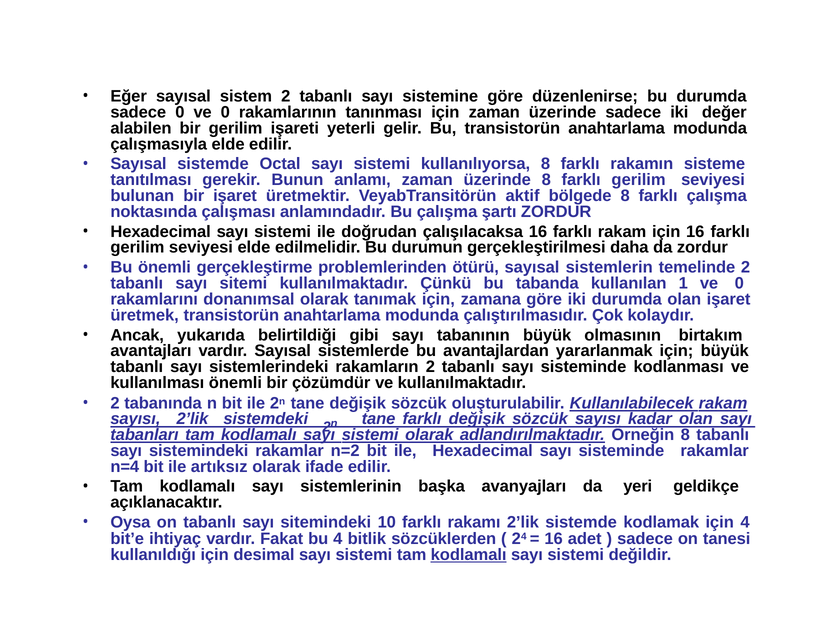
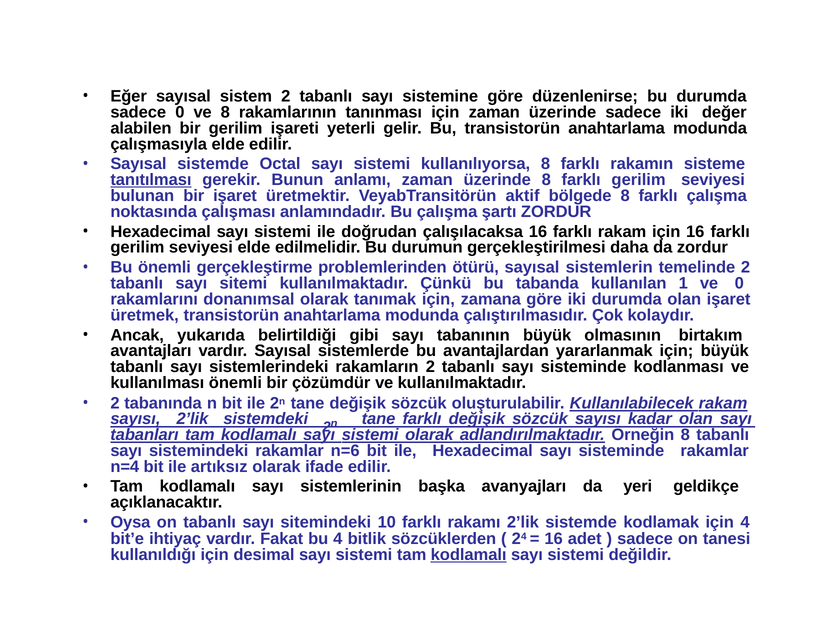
0 ve 0: 0 -> 8 (225, 112)
tanıtılması underline: none -> present (151, 180)
n=2: n=2 -> n=6 (345, 450)
